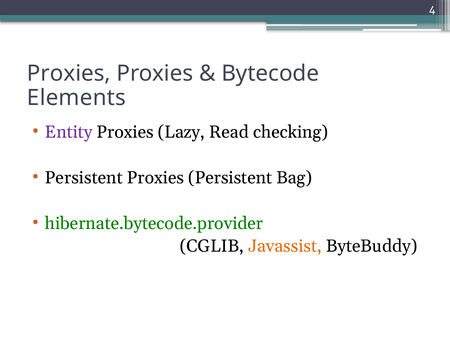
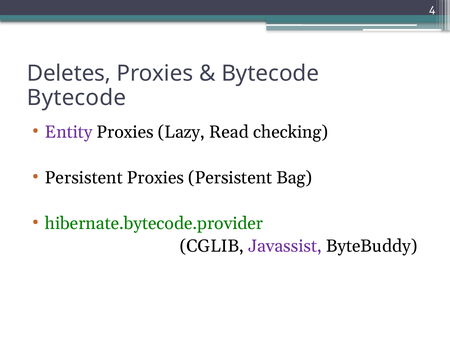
Proxies: Proxies -> Deletes (69, 74)
Elements: Elements -> Bytecode (77, 98)
Javassist colour: orange -> purple (285, 247)
